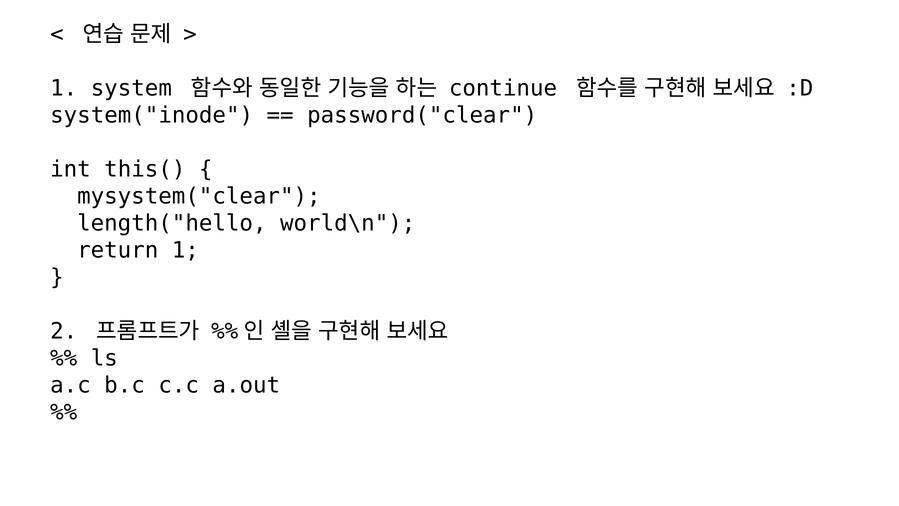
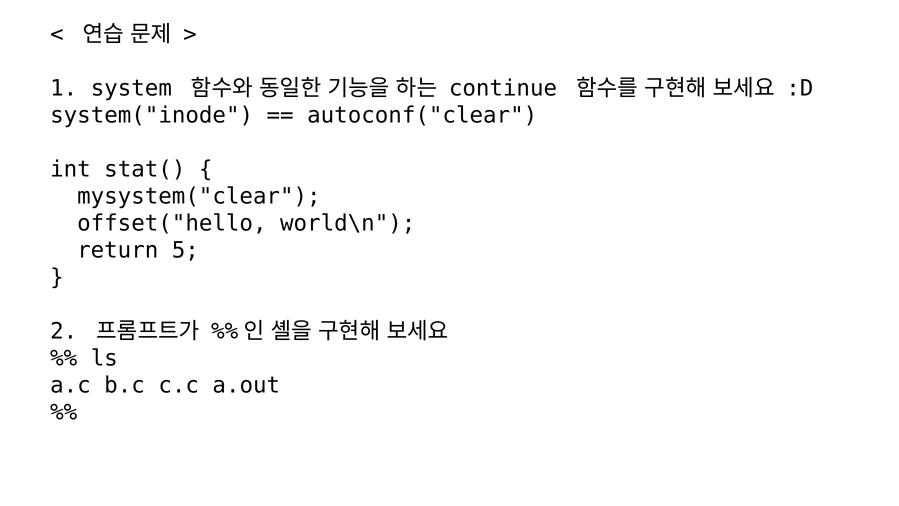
password("clear: password("clear -> autoconf("clear (422, 115)
this(: this( -> stat( (145, 169)
length("hello: length("hello -> offset("hello (172, 223)
return 1: 1 -> 5 (185, 250)
